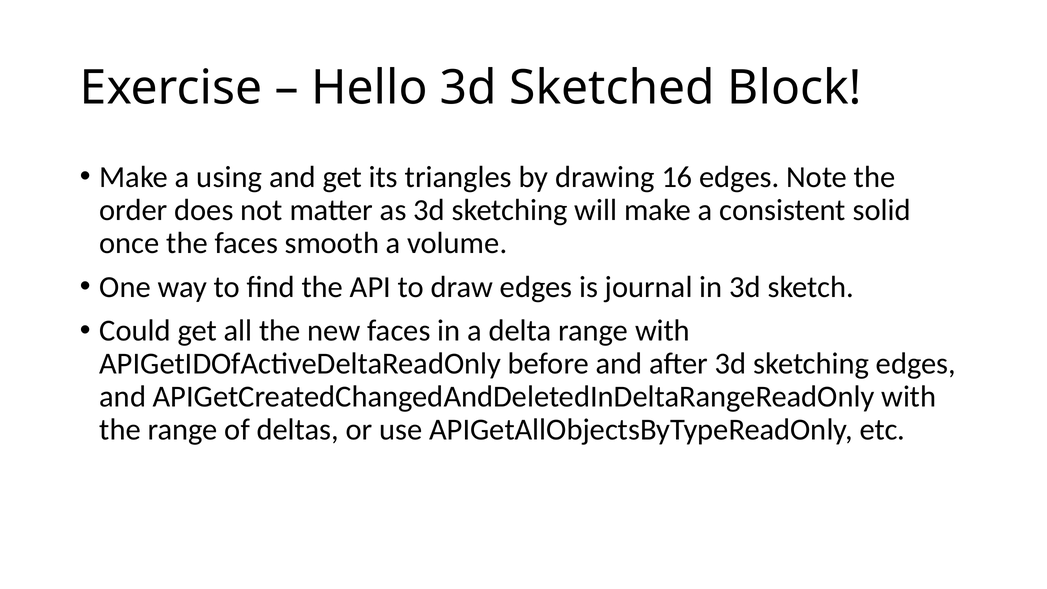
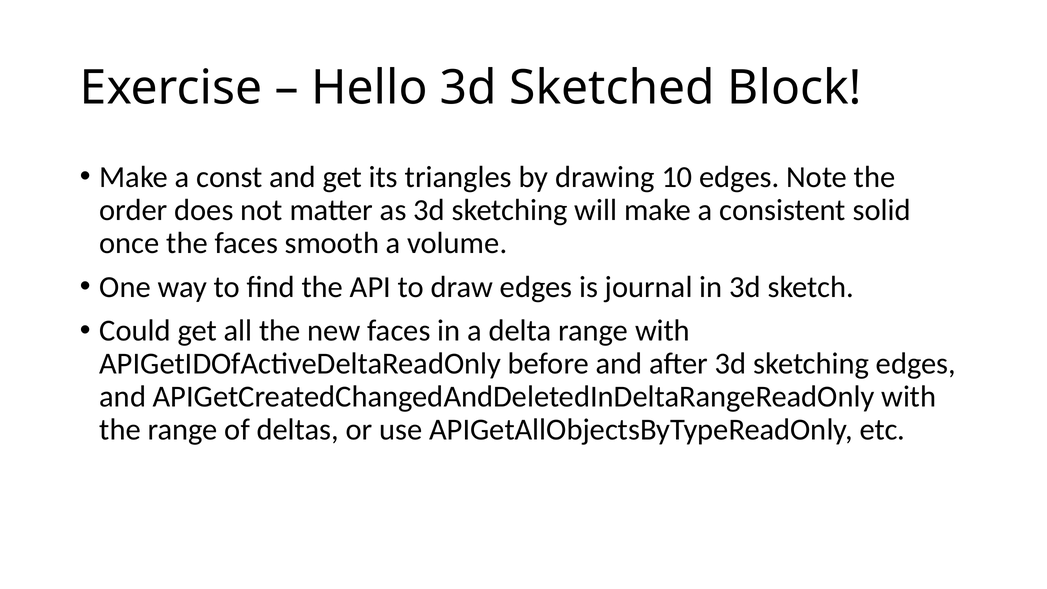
using: using -> const (230, 177)
16: 16 -> 10 (677, 177)
